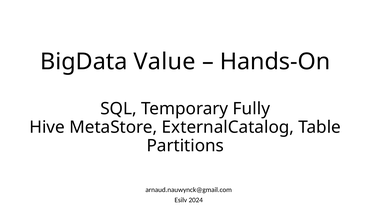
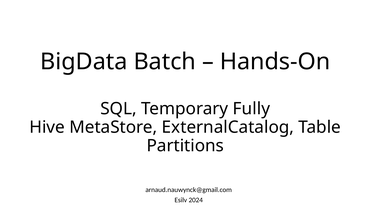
Value: Value -> Batch (165, 62)
